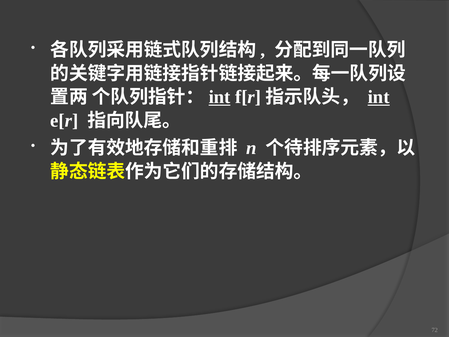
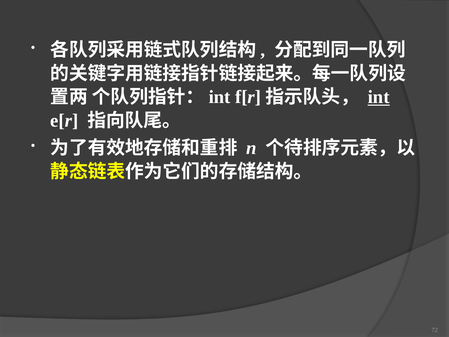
int underline: present -> none (220, 97)
